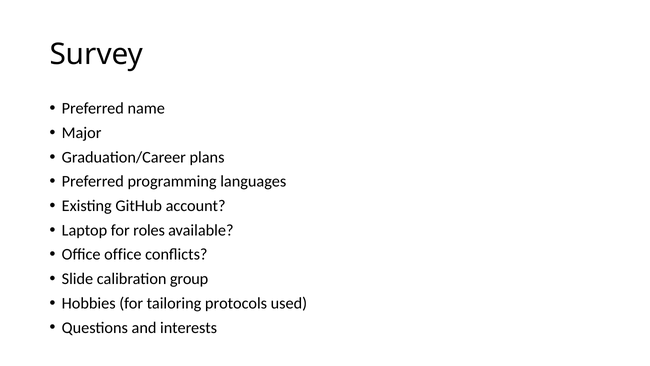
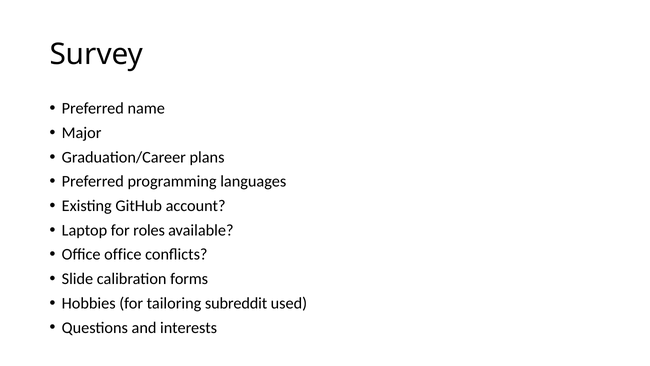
group: group -> forms (189, 279)
protocols: protocols -> subreddit (236, 303)
